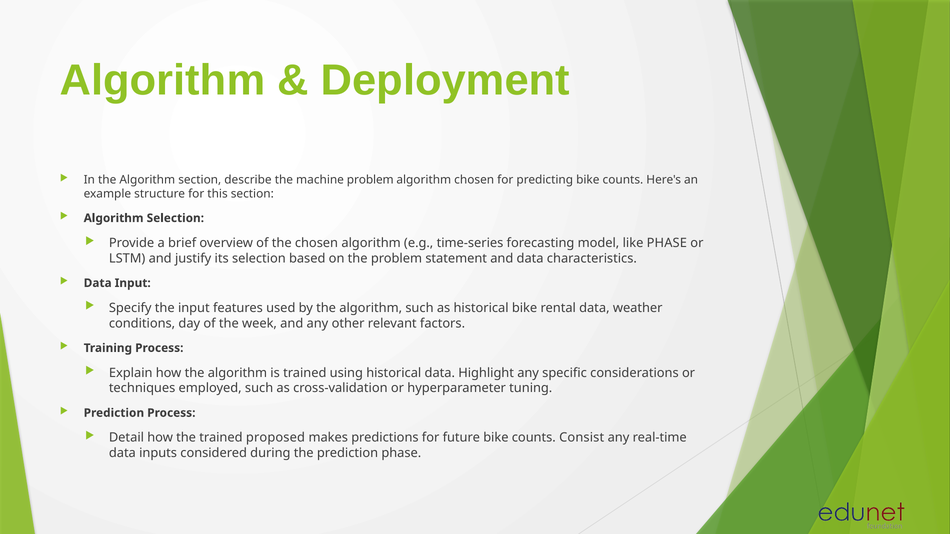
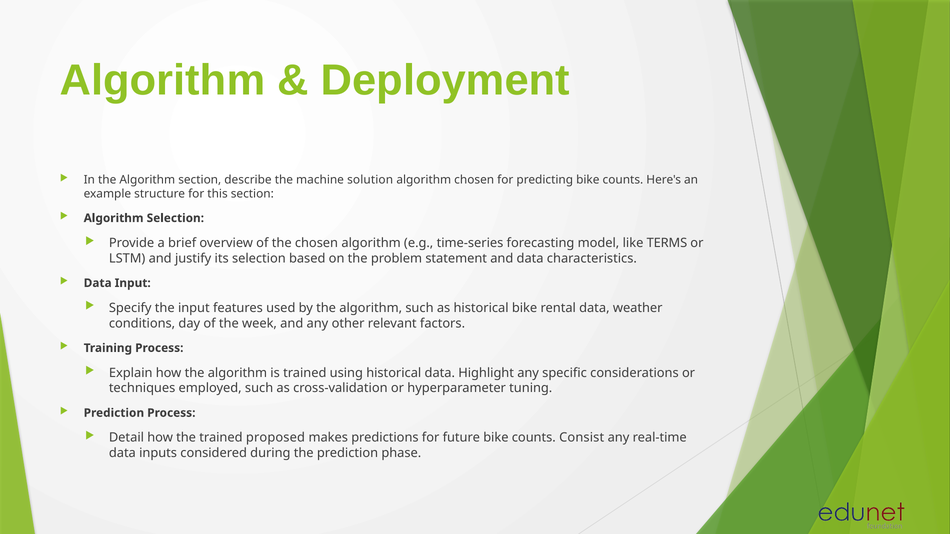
machine problem: problem -> solution (370, 180)
like PHASE: PHASE -> TERMS (667, 243)
